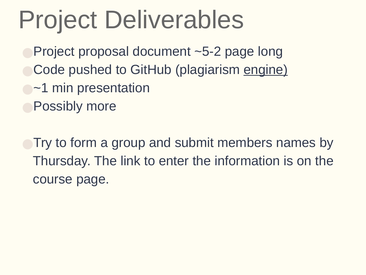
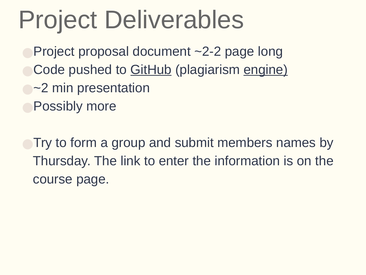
~5-2: ~5-2 -> ~2-2 (208, 51)
GitHub underline: none -> present (151, 70)
~1: ~1 -> ~2 (41, 88)
